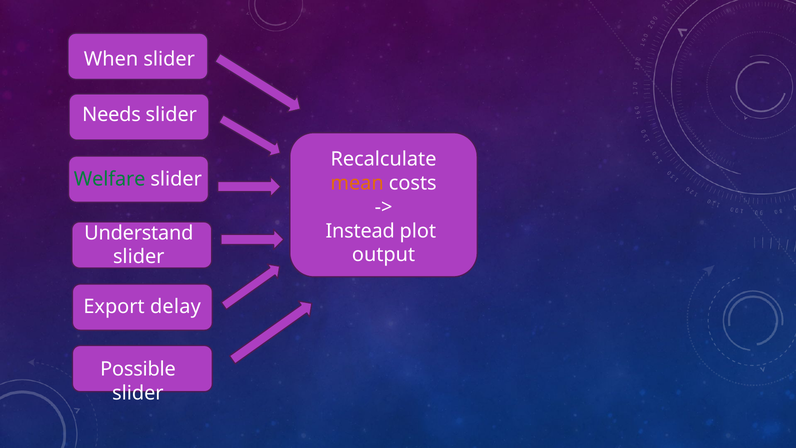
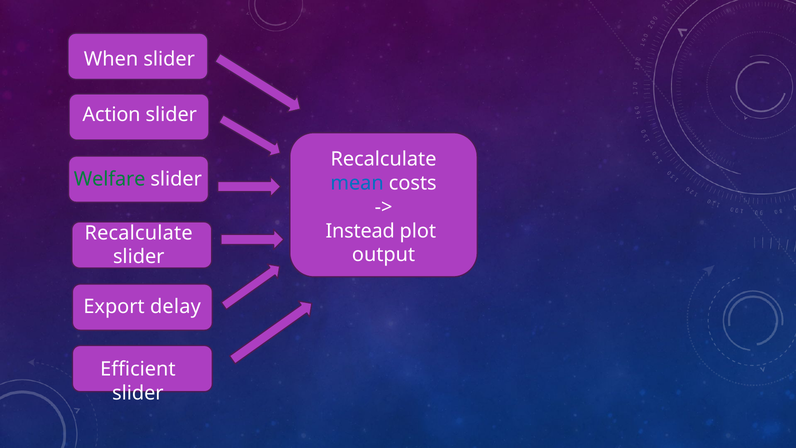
Needs: Needs -> Action (112, 114)
mean colour: orange -> blue (357, 183)
Understand: Understand -> Recalculate (139, 233)
Possible: Possible -> Efficient (138, 369)
